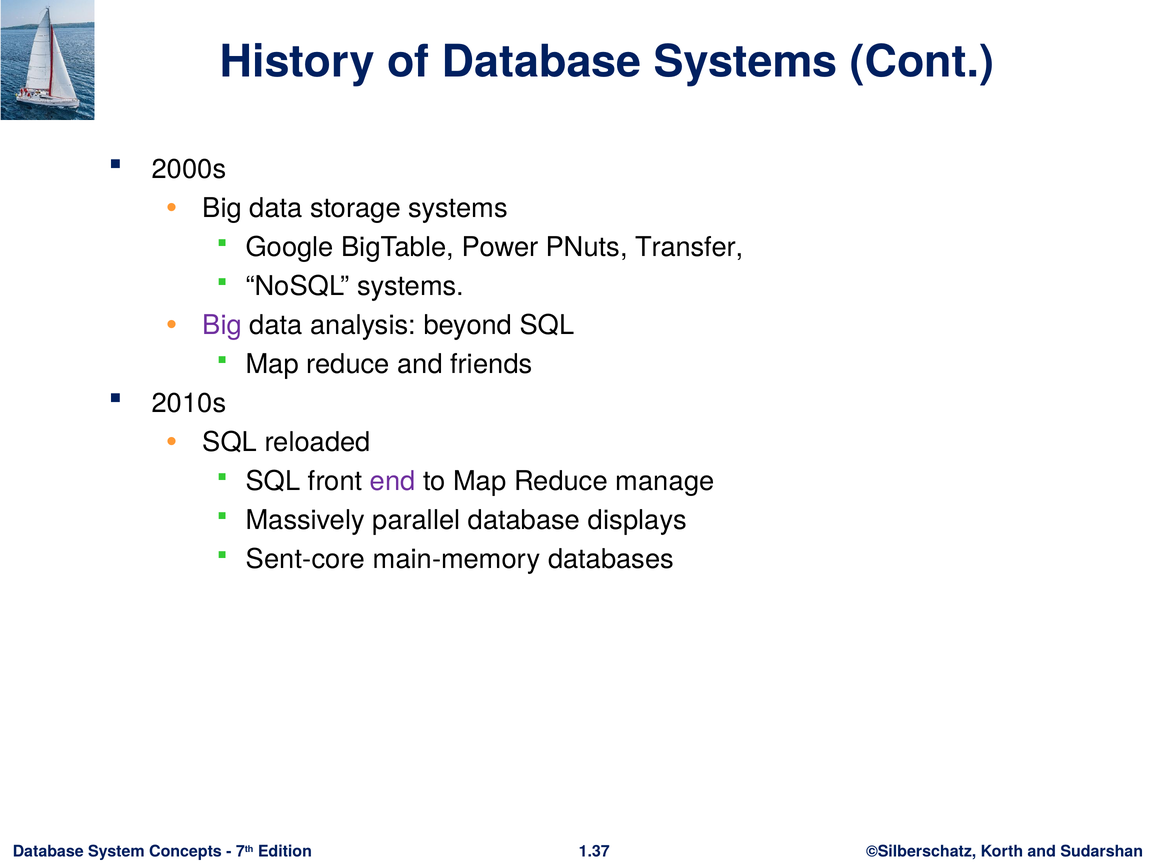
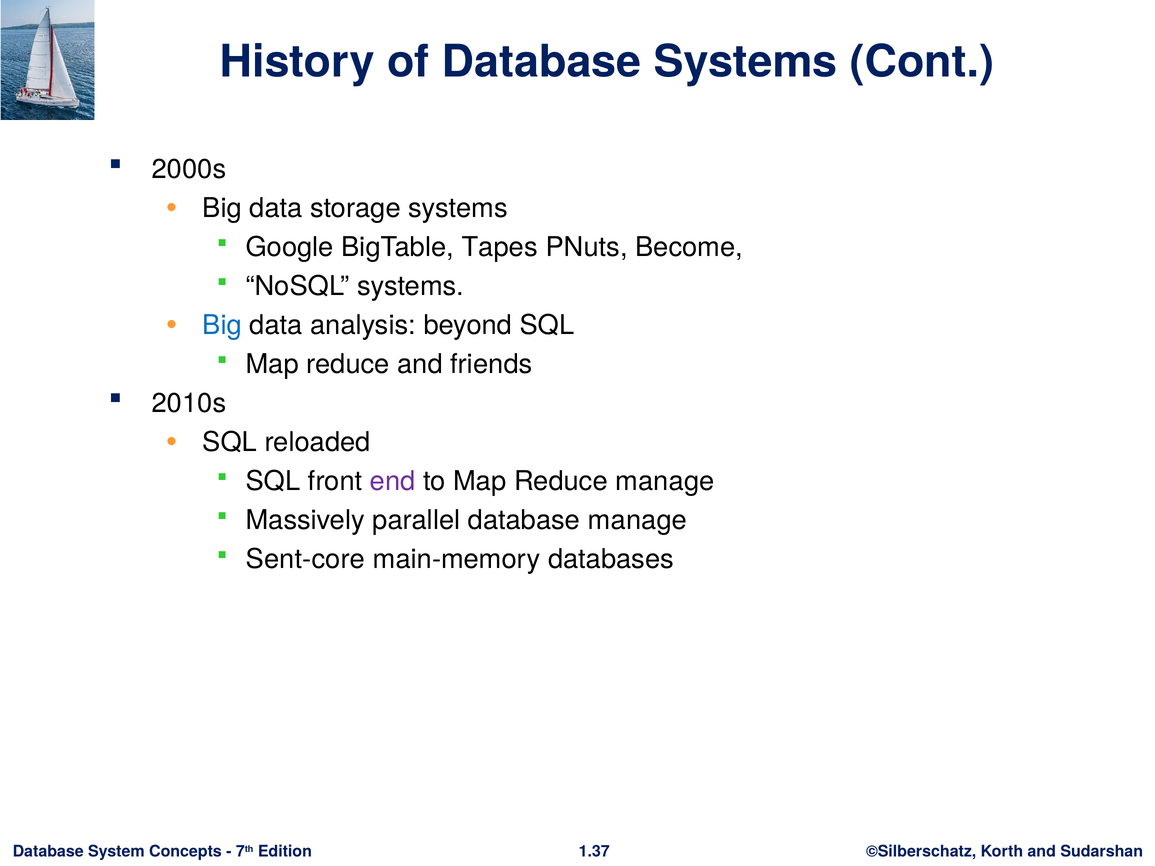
Power: Power -> Tapes (500, 247)
Transfer: Transfer -> Become (689, 247)
Big colour: purple -> blue (222, 325)
database displays: displays -> manage (637, 520)
